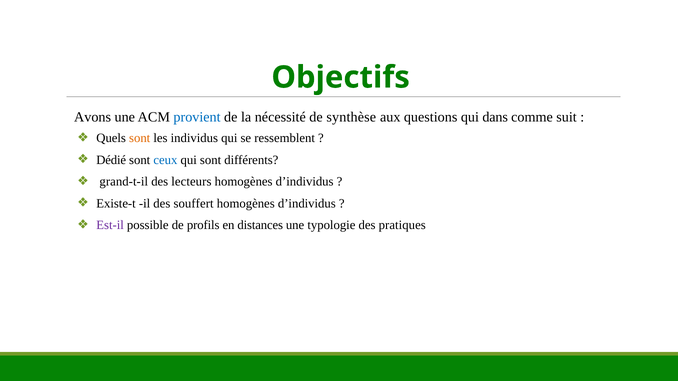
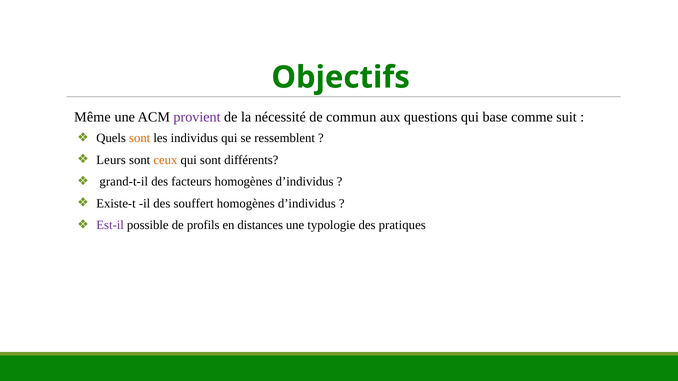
Avons: Avons -> Même (92, 117)
provient colour: blue -> purple (197, 117)
synthèse: synthèse -> commun (351, 117)
dans: dans -> base (495, 117)
Dédié: Dédié -> Leurs (111, 160)
ceux colour: blue -> orange (165, 160)
lecteurs: lecteurs -> facteurs (191, 182)
